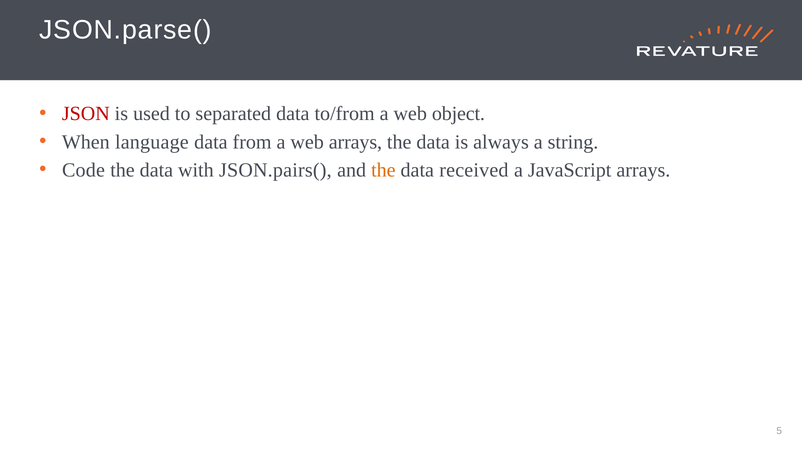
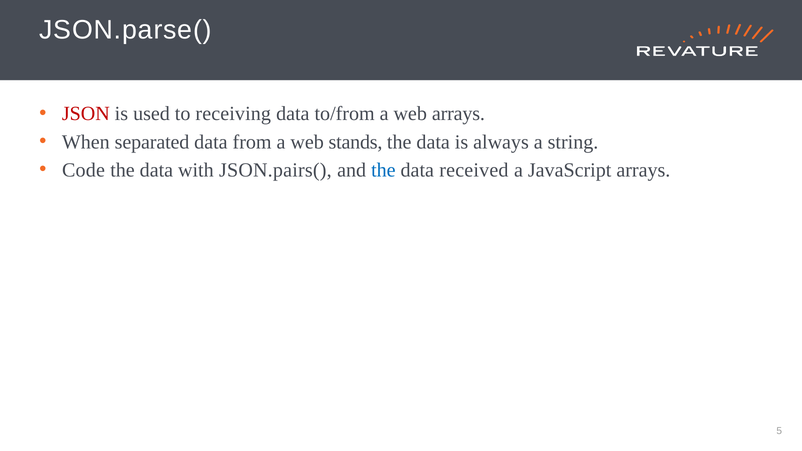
separated: separated -> receiving (233, 114)
web object: object -> arrays (458, 114)
language: language -> separated (152, 142)
web arrays: arrays -> stands (356, 142)
the colour: orange -> blue (383, 170)
